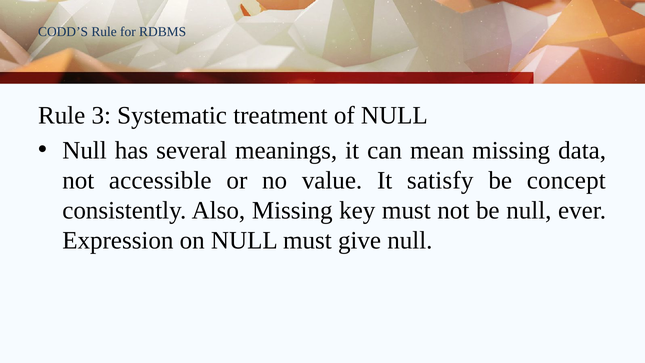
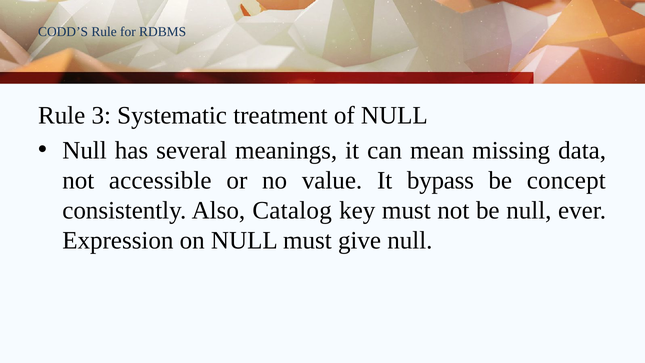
satisfy: satisfy -> bypass (440, 180)
Also Missing: Missing -> Catalog (292, 210)
